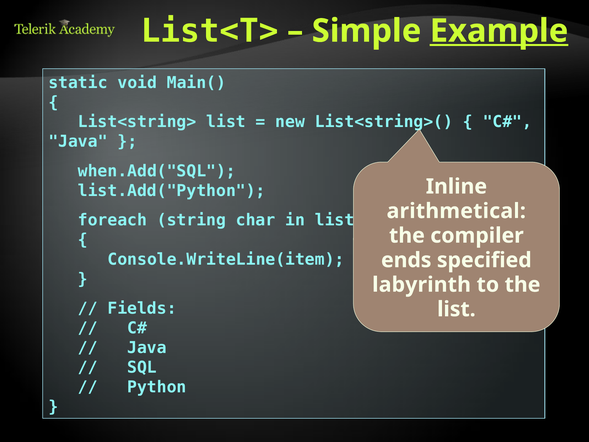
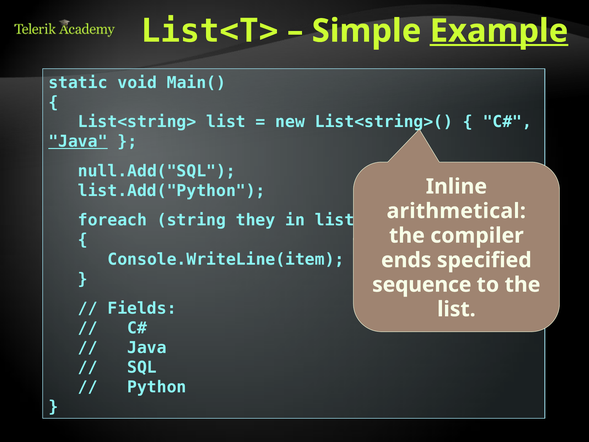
Java underline: none -> present (78, 141)
when.Add("SQL: when.Add("SQL -> null.Add("SQL (157, 171)
char: char -> they (256, 220)
labyrinth: labyrinth -> sequence (422, 285)
